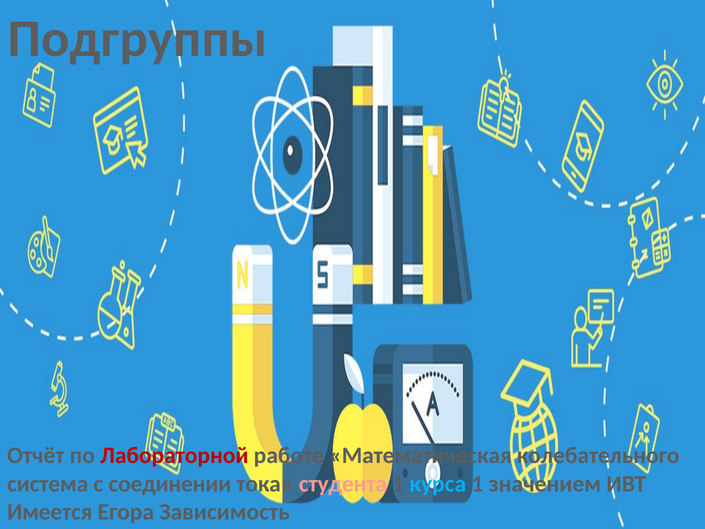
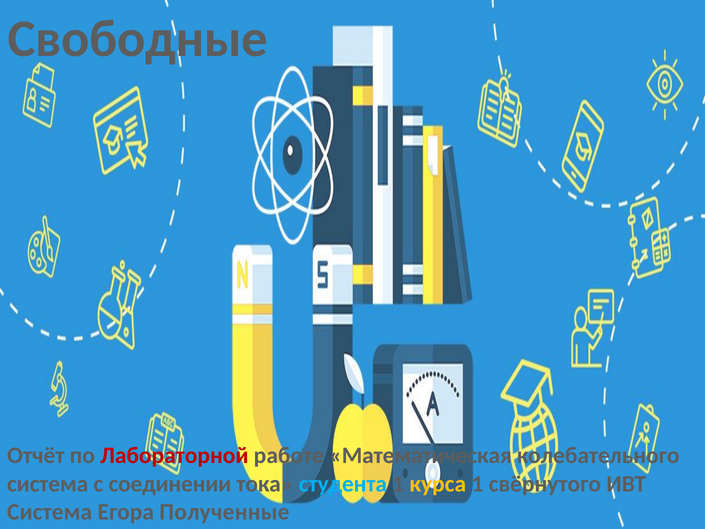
Подгруппы: Подгруппы -> Свободные (138, 39)
студента colour: pink -> light blue (343, 484)
курса colour: light blue -> yellow (438, 484)
значением: значением -> свёрнутого (545, 484)
Имеется: Имеется -> Система (50, 512)
Зависимость: Зависимость -> Полученные (224, 512)
